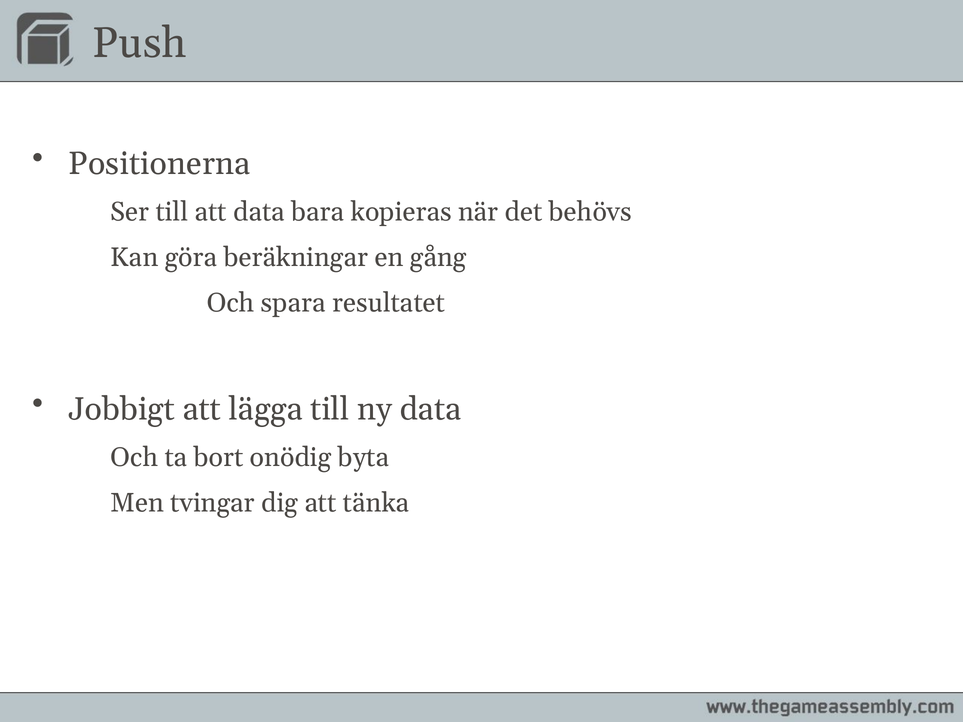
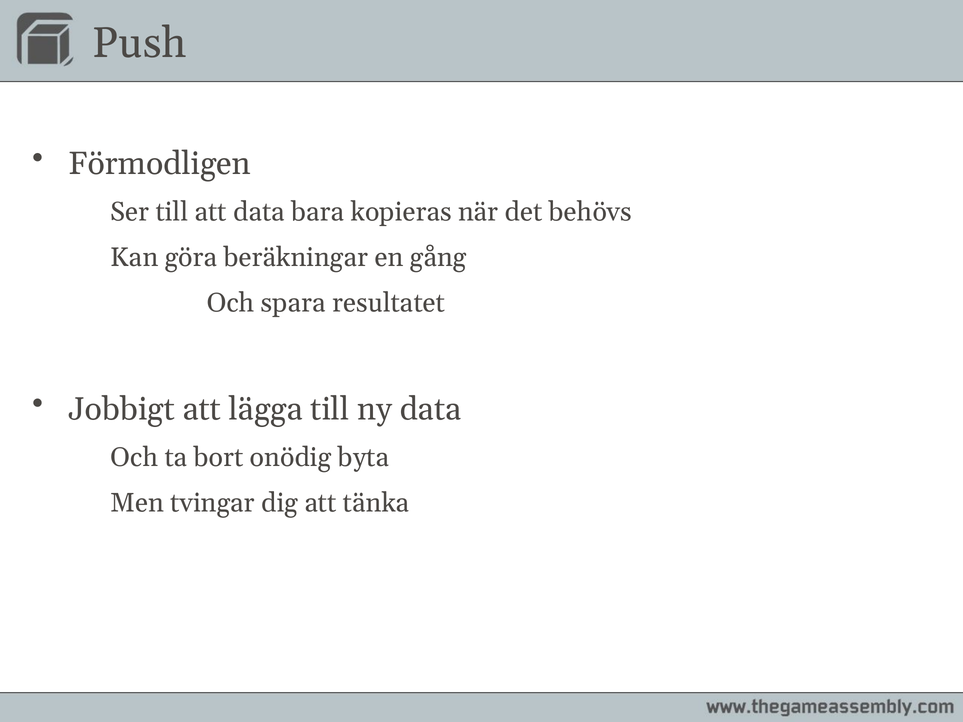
Positionerna: Positionerna -> Förmodligen (160, 164)
